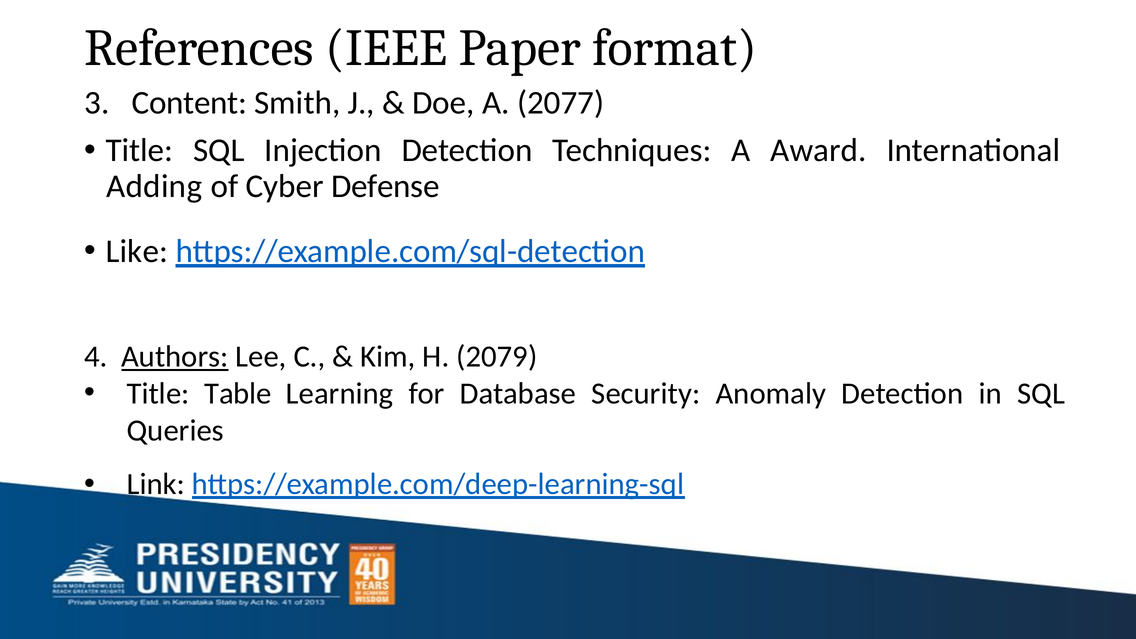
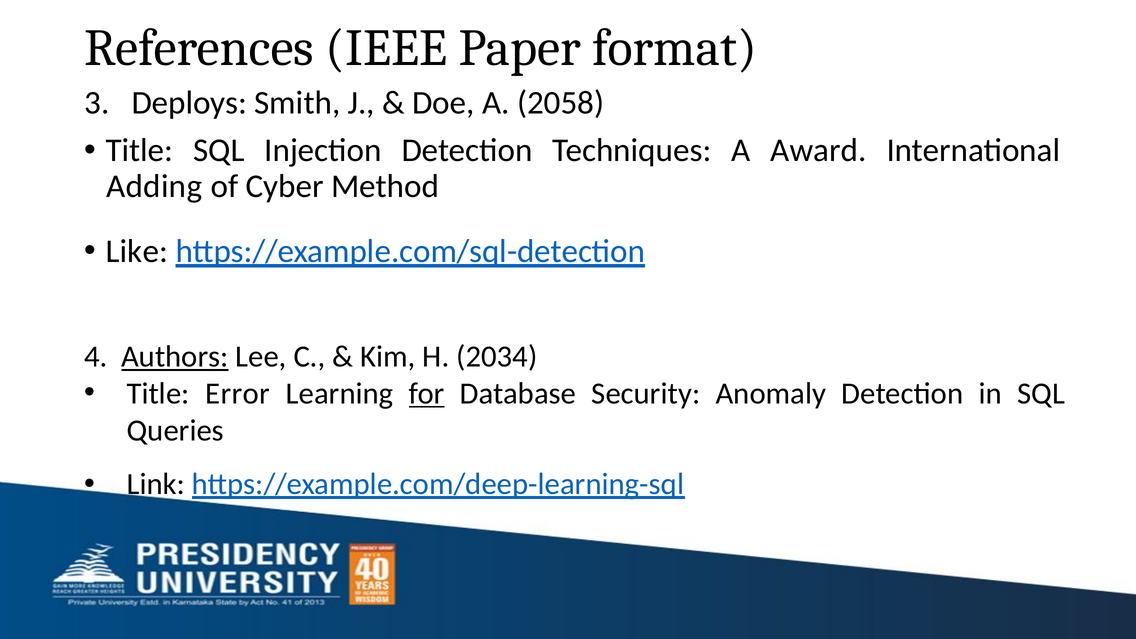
Content: Content -> Deploys (189, 103)
2077: 2077 -> 2058 (561, 103)
Defense: Defense -> Method (385, 186)
2079: 2079 -> 2034 (497, 357)
Table: Table -> Error (238, 394)
for underline: none -> present (427, 394)
